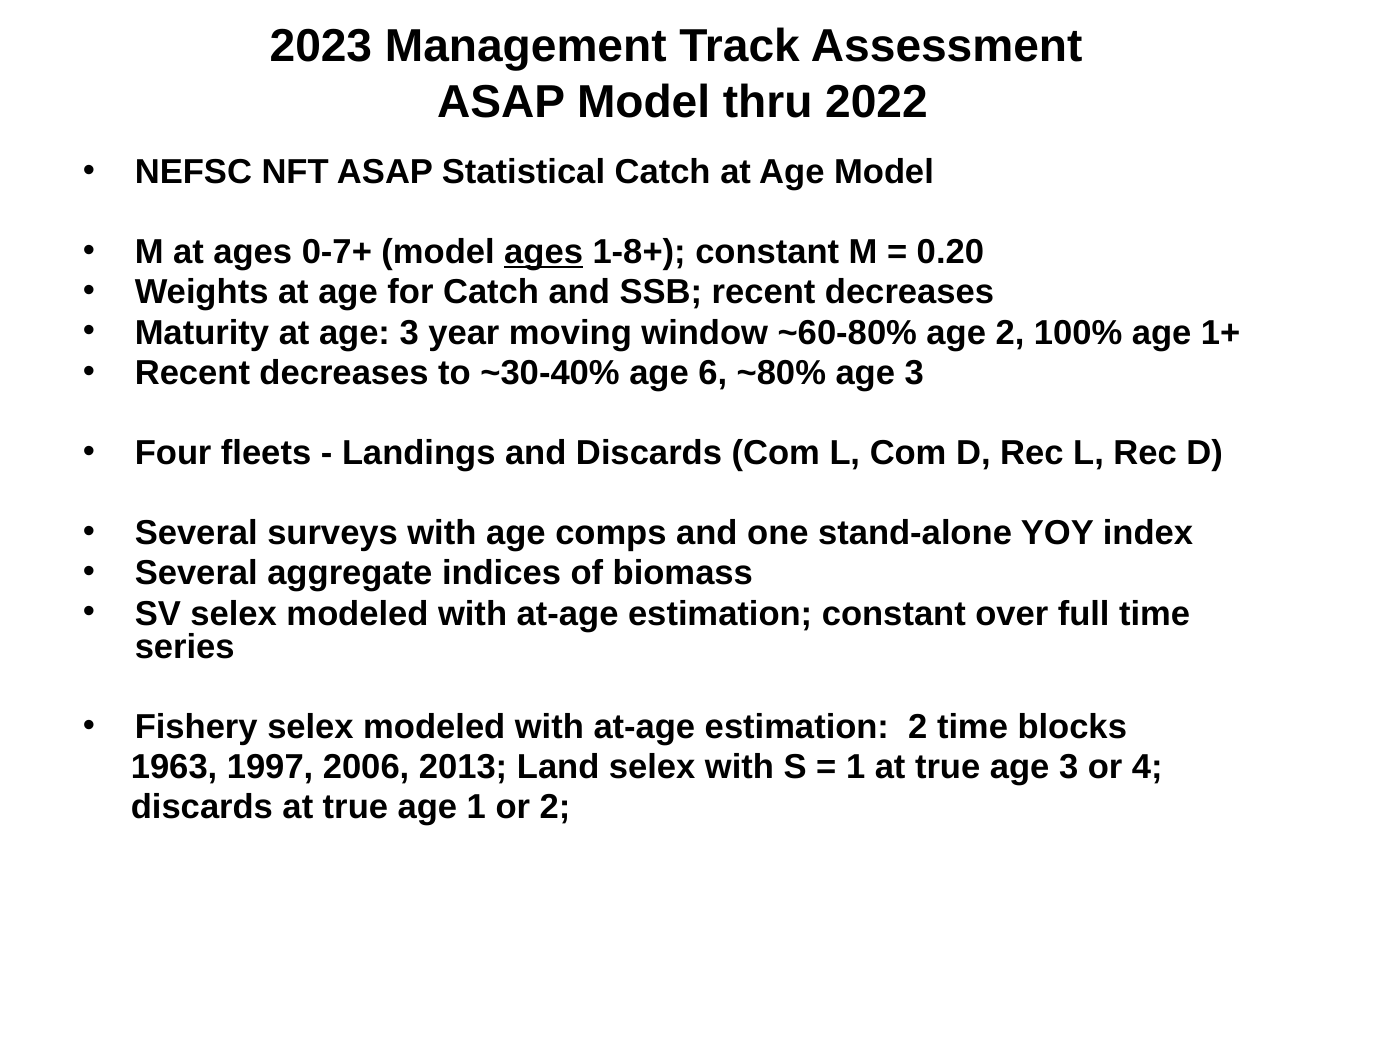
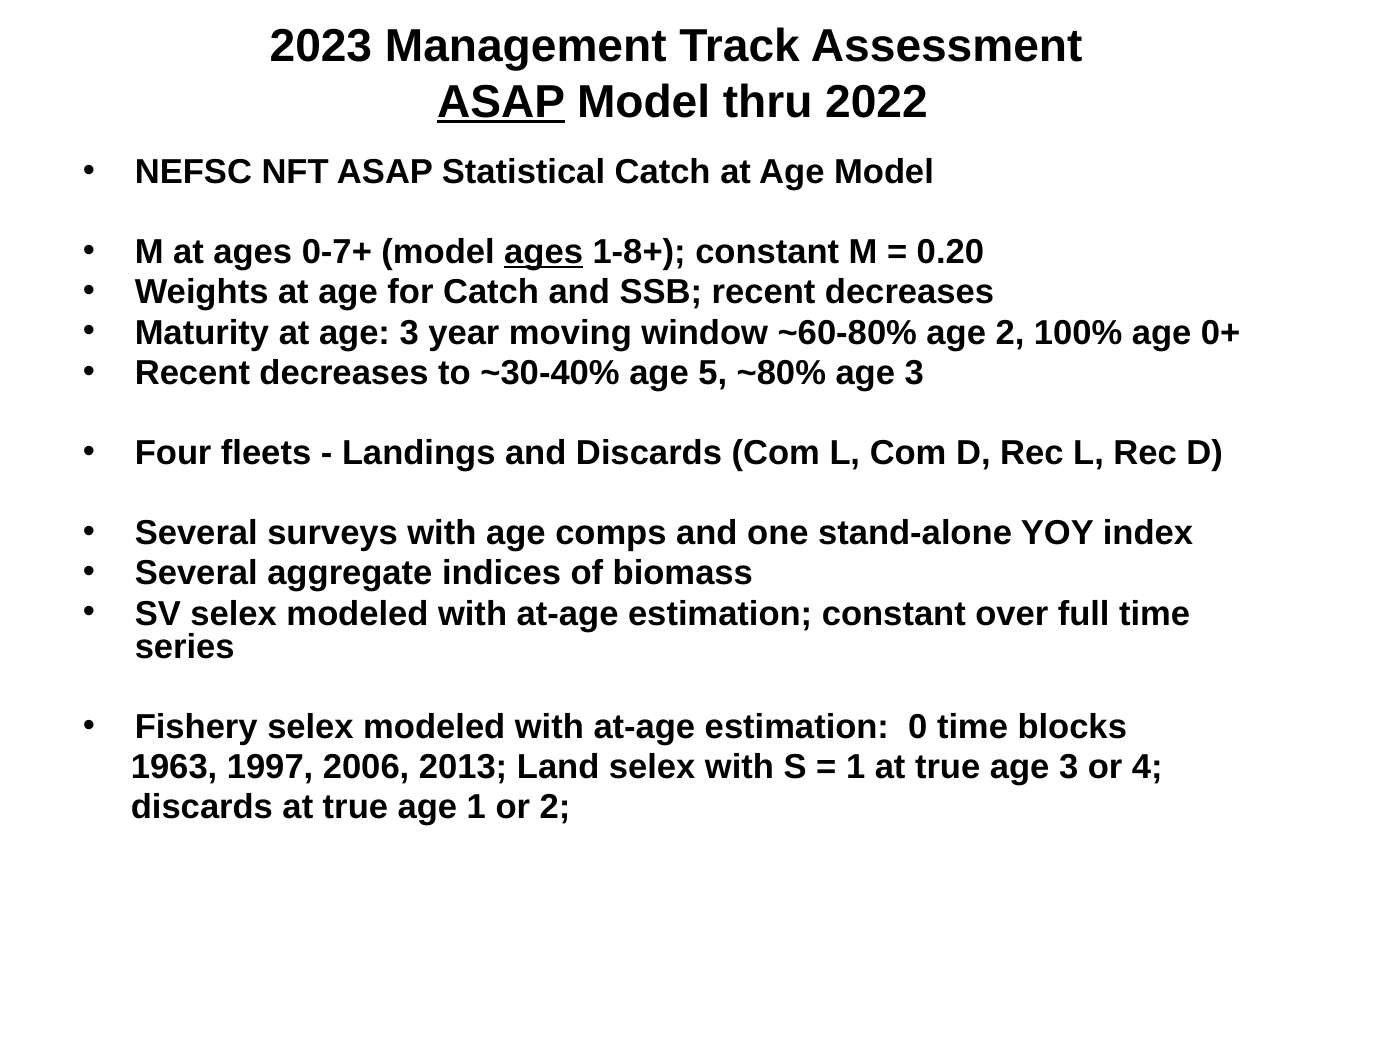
ASAP underline: none -> present (501, 102)
1+: 1+ -> 0+ (1221, 332)
6: 6 -> 5 (713, 373)
estimation 2: 2 -> 0 (918, 727)
